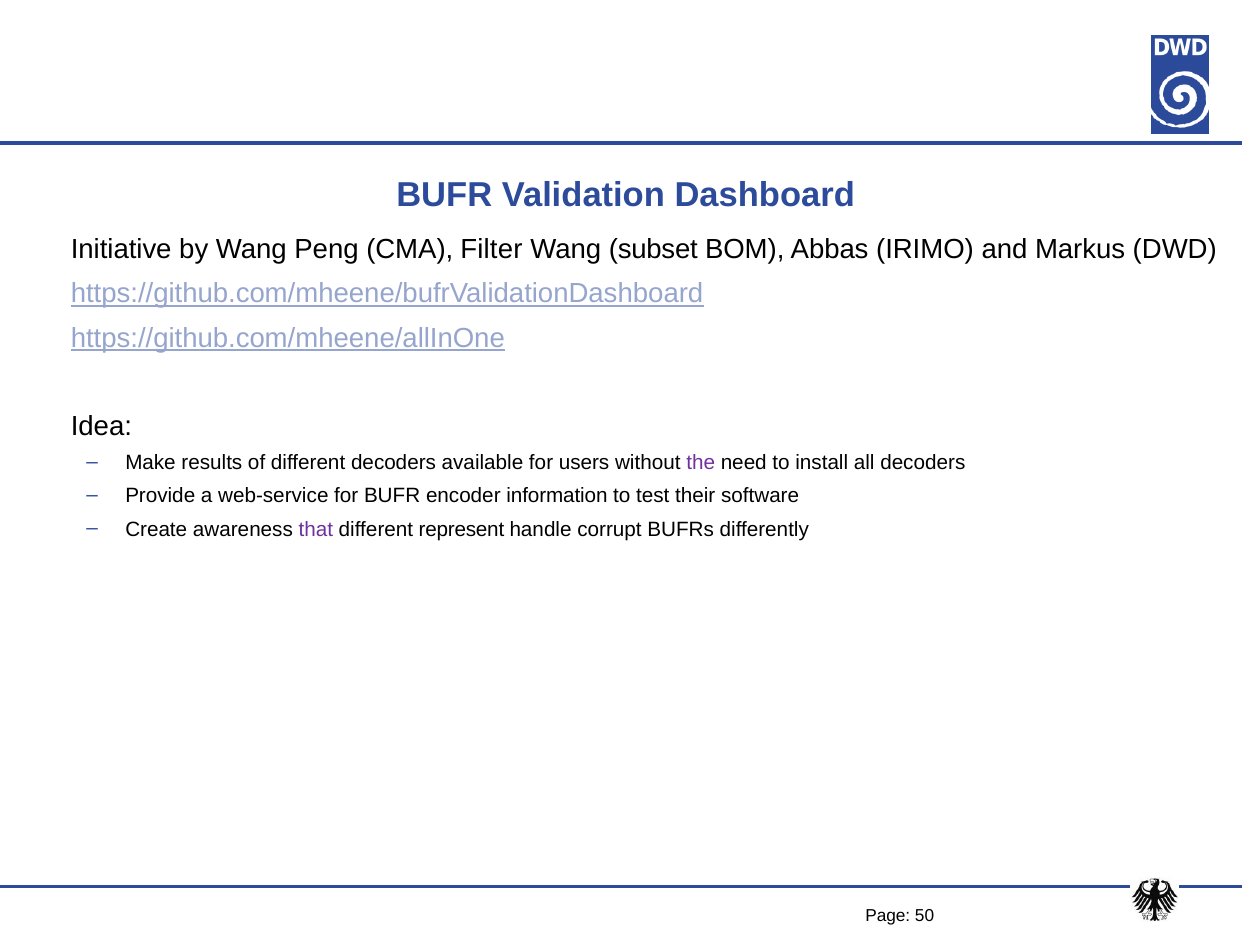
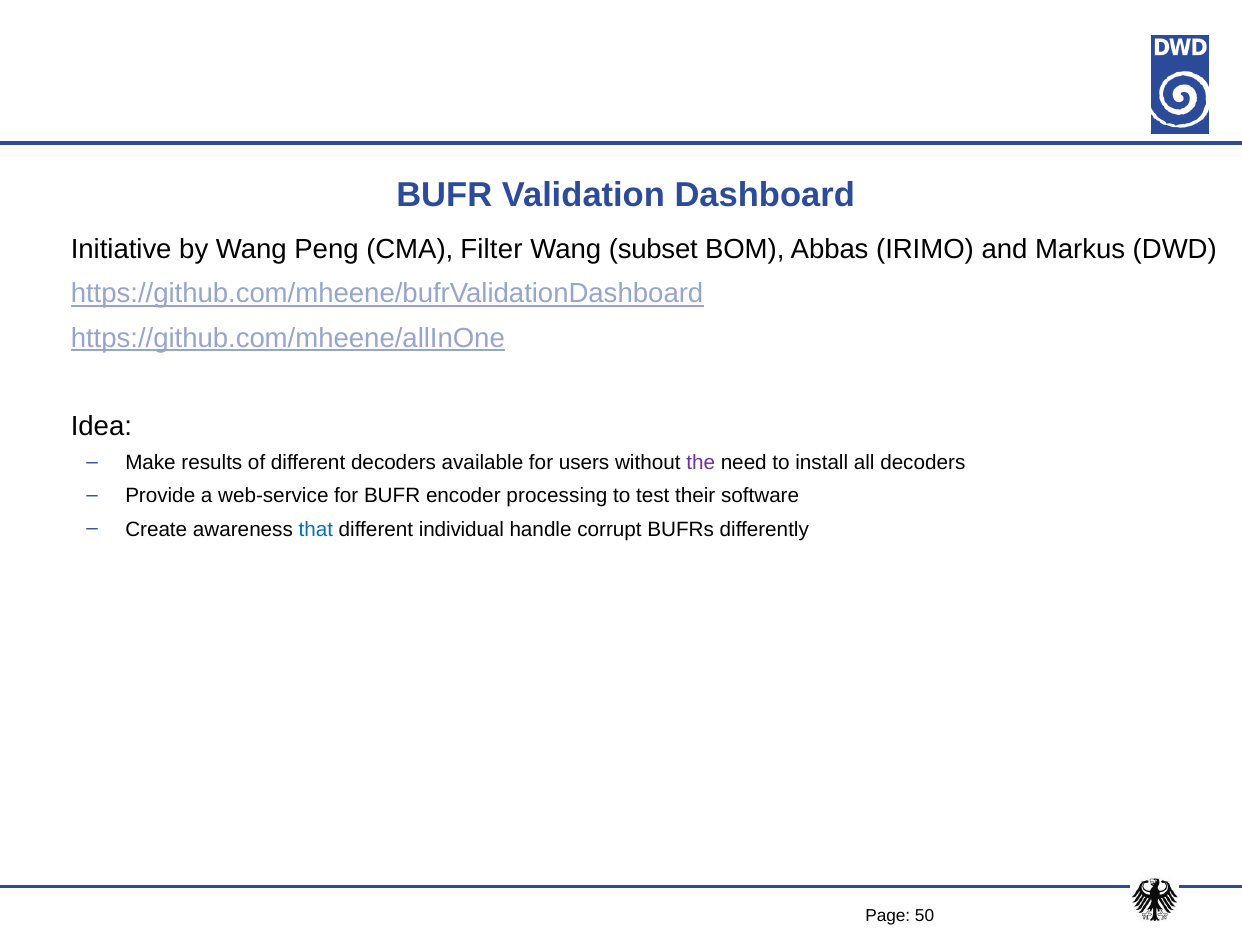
information: information -> processing (557, 496)
that colour: purple -> blue (316, 529)
represent: represent -> individual (461, 529)
